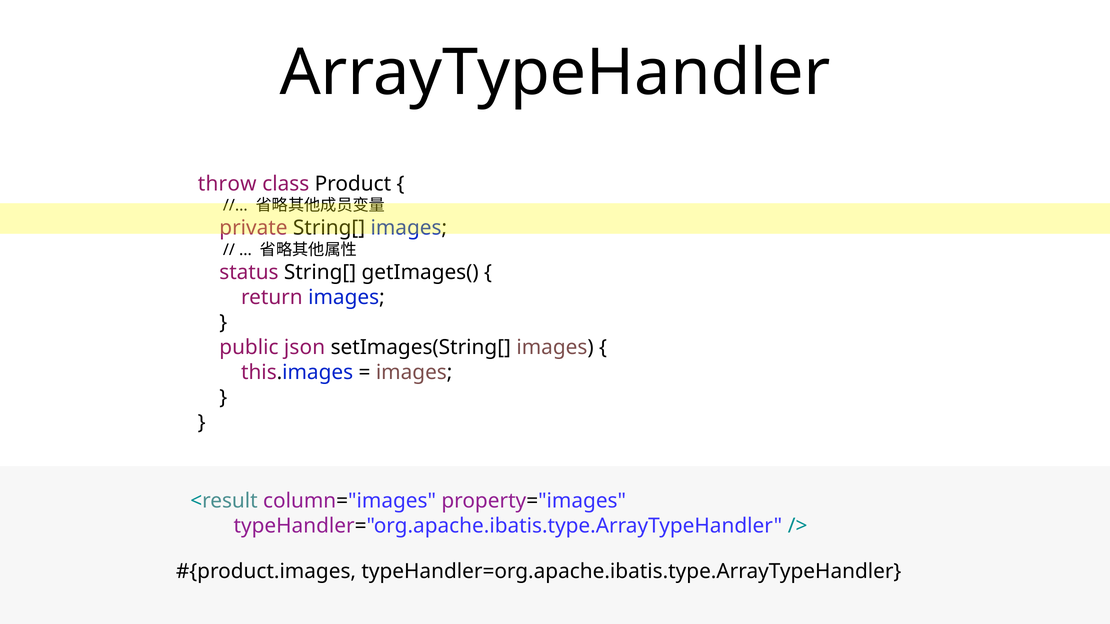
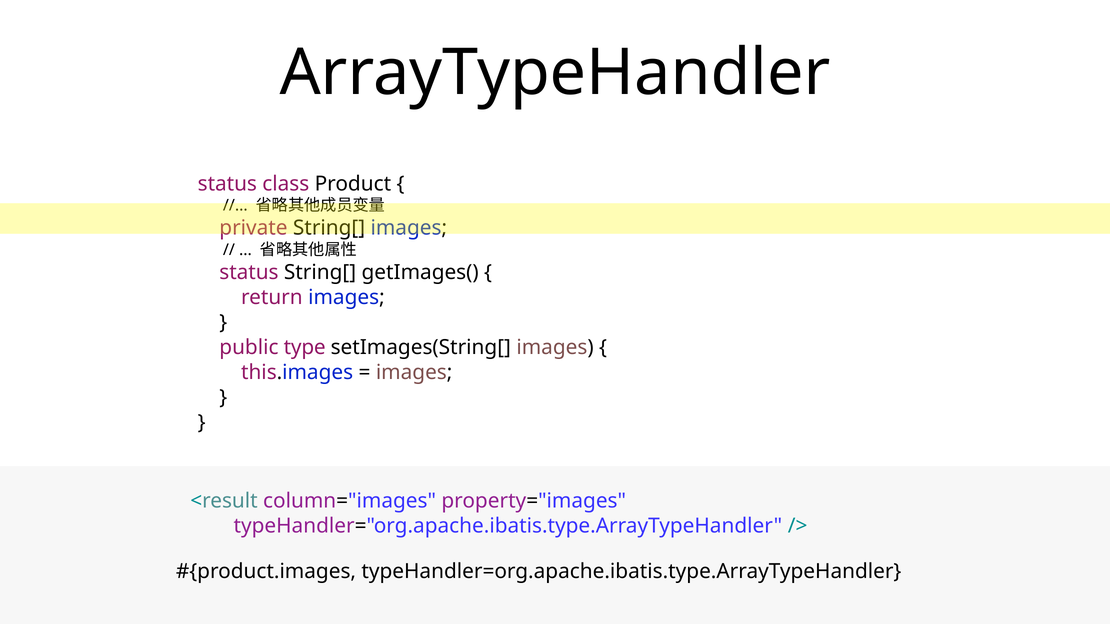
throw: throw -> status (227, 184)
json: json -> type (305, 348)
